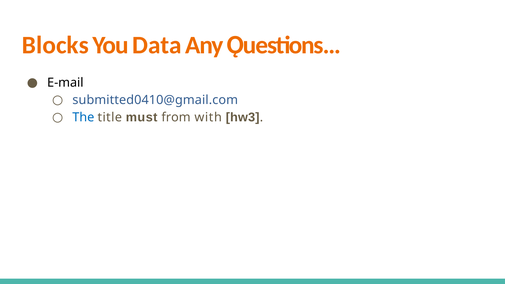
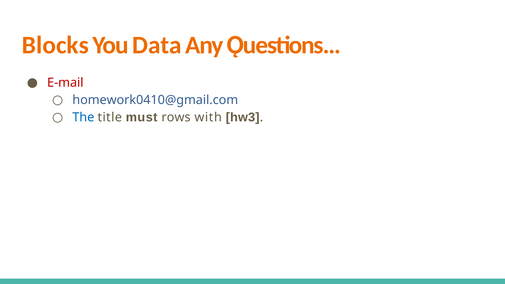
E-mail colour: black -> red (65, 83)
submitted0410@gmail.com: submitted0410@gmail.com -> homework0410@gmail.com (155, 100)
from: from -> rows (176, 117)
